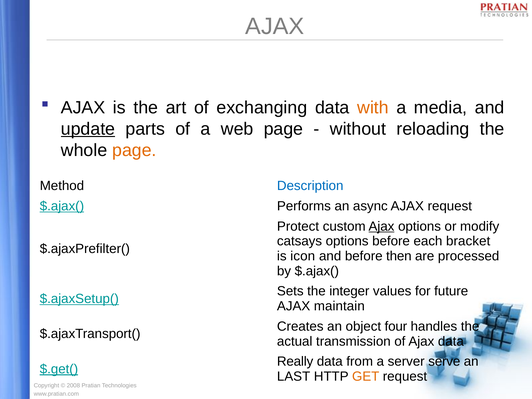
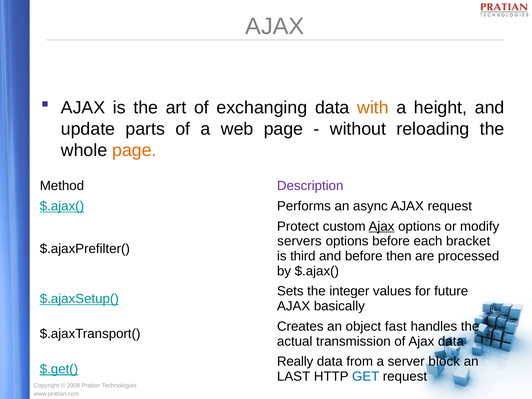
media: media -> height (441, 108)
update underline: present -> none (88, 129)
Description colour: blue -> purple (310, 186)
catsays: catsays -> servers (299, 241)
icon: icon -> third (303, 256)
maintain: maintain -> basically (339, 306)
four: four -> fast (396, 326)
serve: serve -> block (444, 362)
GET colour: orange -> blue (366, 376)
